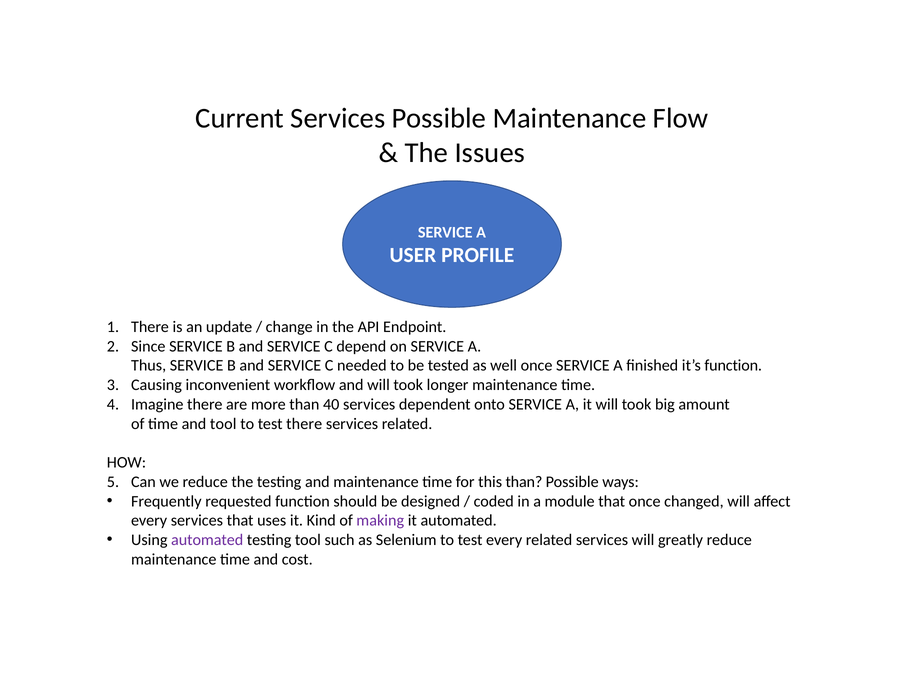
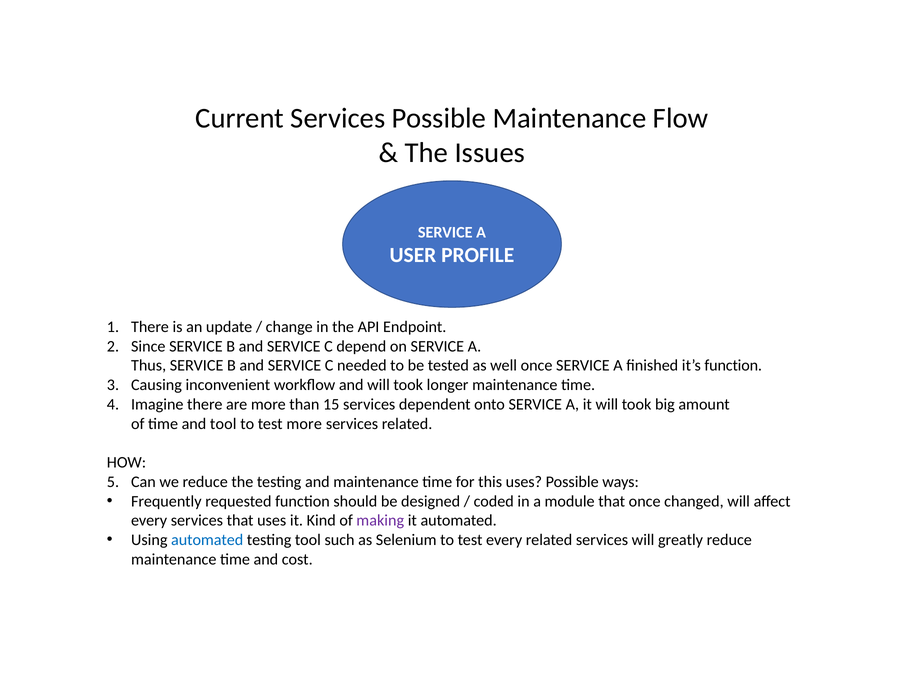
40: 40 -> 15 (331, 404)
test there: there -> more (304, 424)
this than: than -> uses (524, 482)
automated colour: purple -> blue (207, 540)
